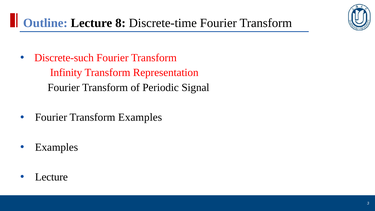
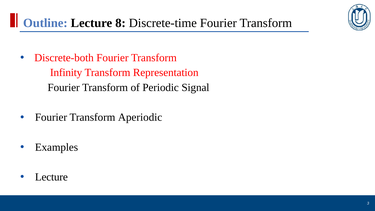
Discrete-such: Discrete-such -> Discrete-both (64, 58)
Transform Examples: Examples -> Aperiodic (140, 117)
